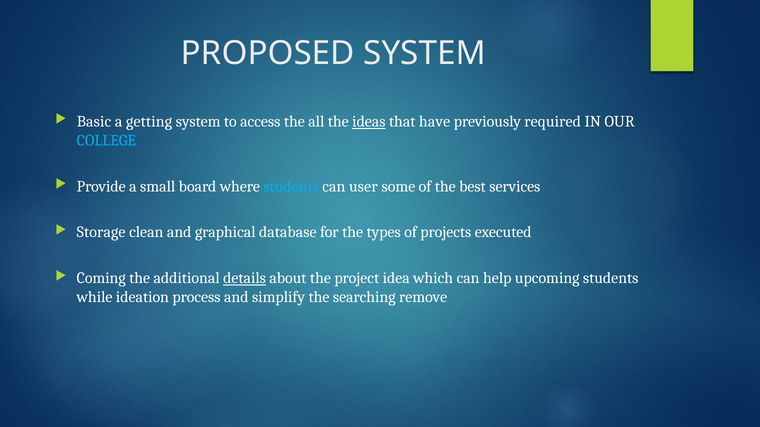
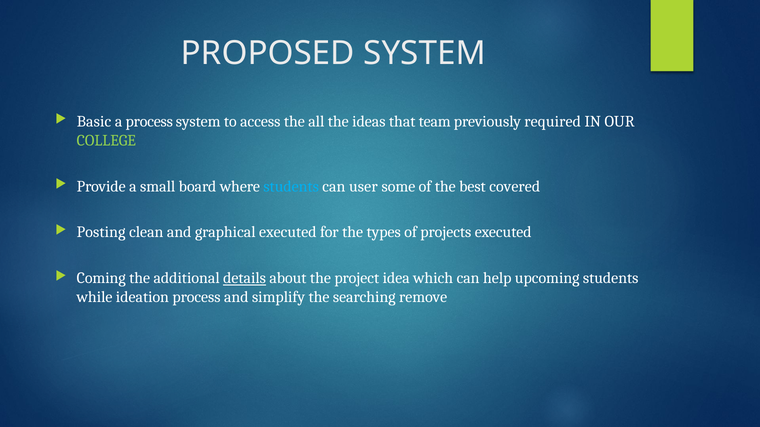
a getting: getting -> process (149, 122)
ideas underline: present -> none (369, 122)
have: have -> team (435, 122)
COLLEGE colour: light blue -> light green (106, 141)
services: services -> covered (515, 187)
Storage: Storage -> Posting (101, 233)
graphical database: database -> executed (288, 233)
